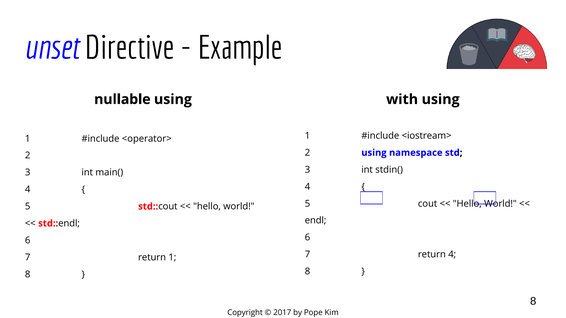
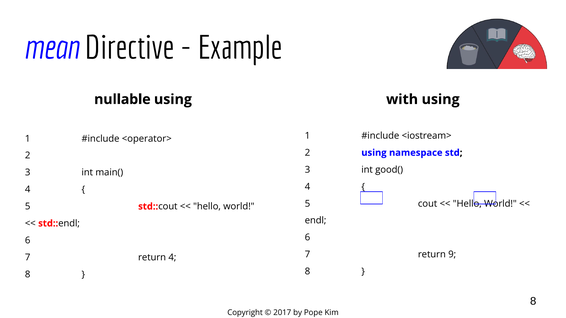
unset: unset -> mean (52, 48)
stdin(: stdin( -> good( (389, 170)
return 4: 4 -> 9 (452, 255)
return 1: 1 -> 4 (172, 258)
